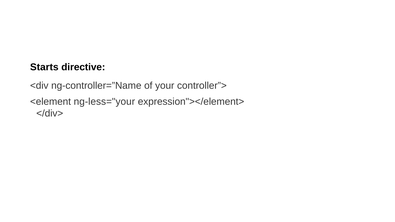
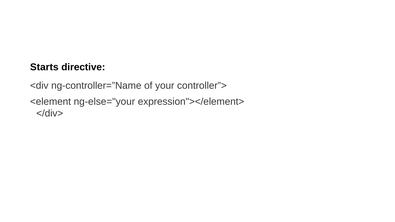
ng-less="your: ng-less="your -> ng-else="your (104, 102)
